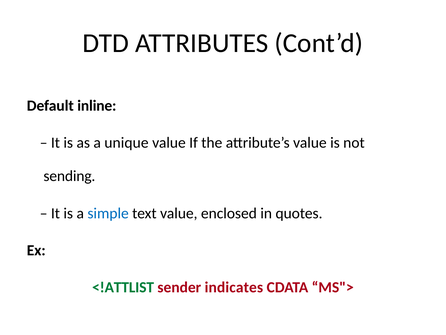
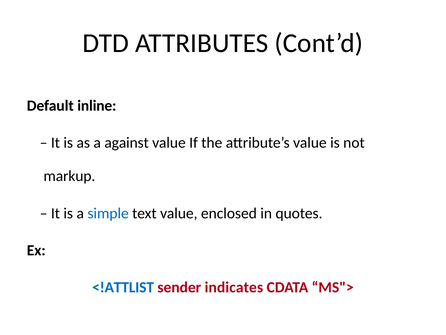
unique: unique -> against (127, 143)
sending: sending -> markup (69, 176)
<!ATTLIST colour: green -> blue (123, 287)
